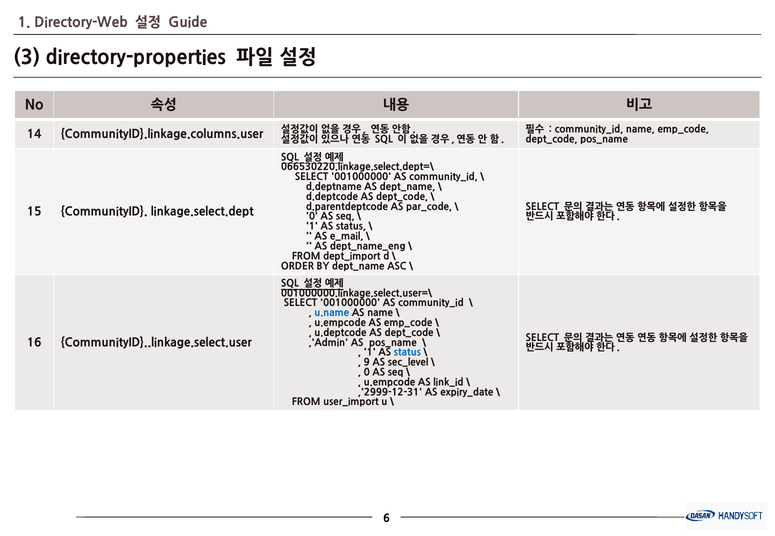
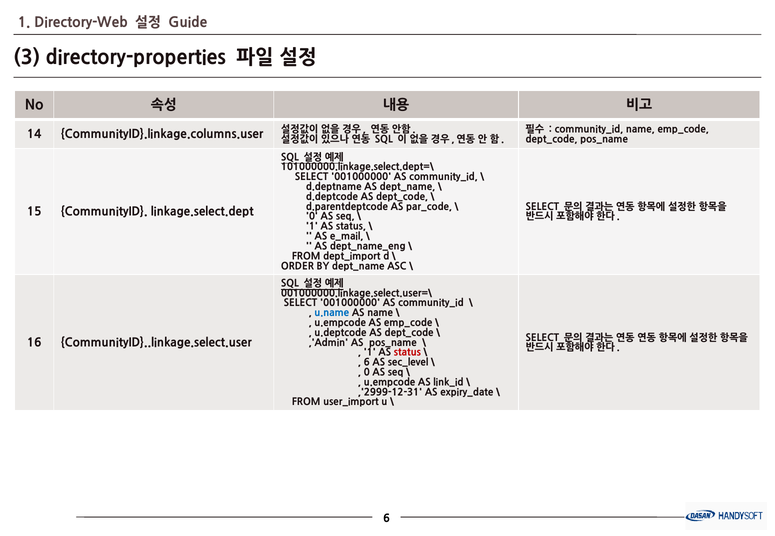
066530220.linkage.select.dept=\: 066530220.linkage.select.dept=\ -> 101000000.linkage.select.dept=\ (357, 167)
status colour: blue -> red (407, 353)
9: 9 -> 6 (367, 363)
